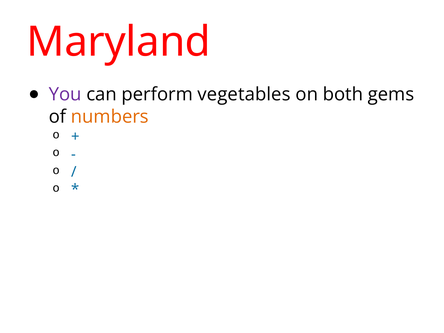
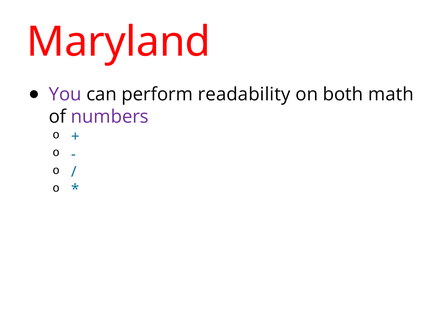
vegetables: vegetables -> readability (244, 95)
gems: gems -> math (391, 95)
numbers colour: orange -> purple (110, 117)
